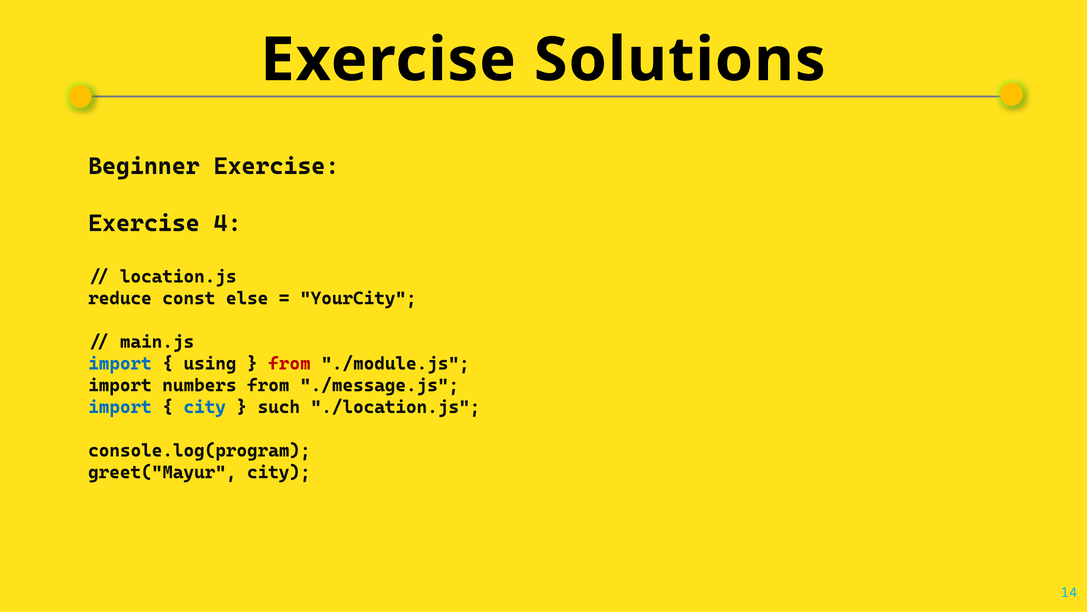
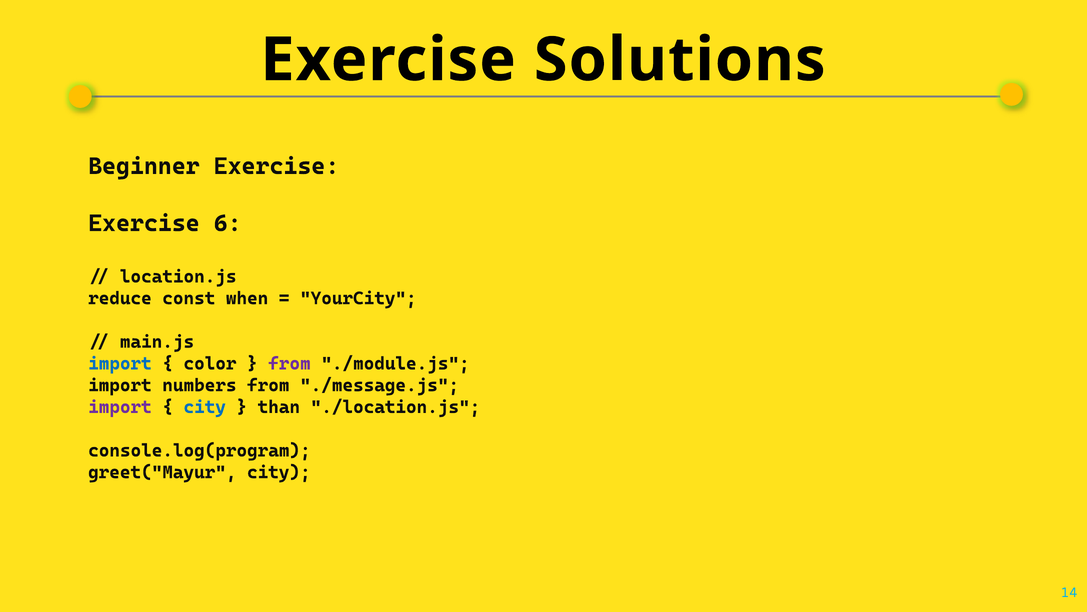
4: 4 -> 6 (228, 223)
else: else -> when (247, 298)
using: using -> color (210, 363)
from colour: red -> purple (289, 363)
import colour: blue -> purple (120, 407)
such: such -> than (279, 407)
